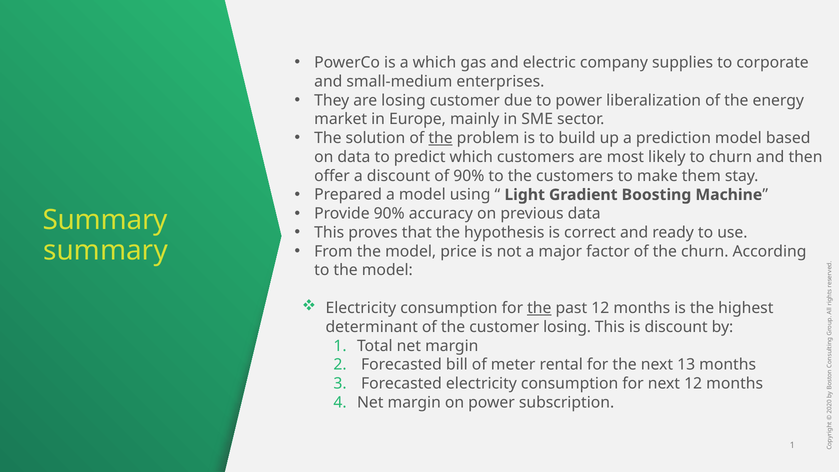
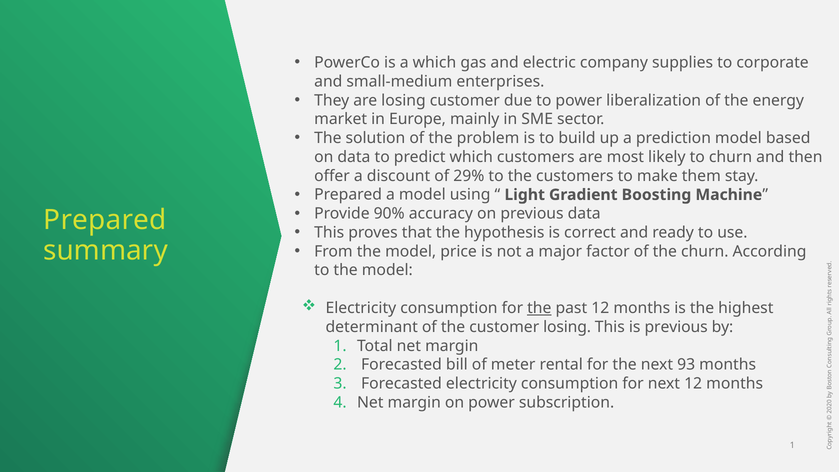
the underline: present -> none (441, 138)
of 90%: 90% -> 29% (469, 176)
Summary: Summary -> Prepared (105, 220)
is discount: discount -> previous (676, 327)
13: 13 -> 93 (686, 365)
